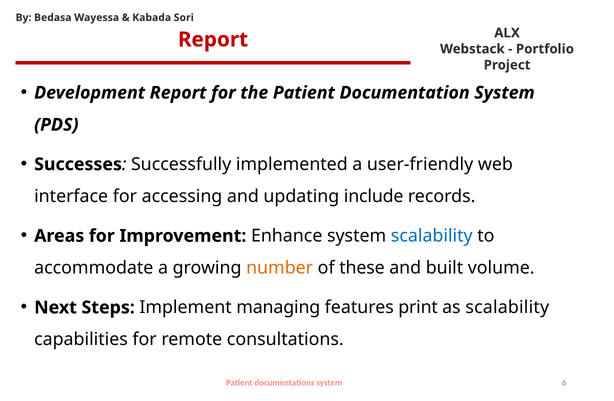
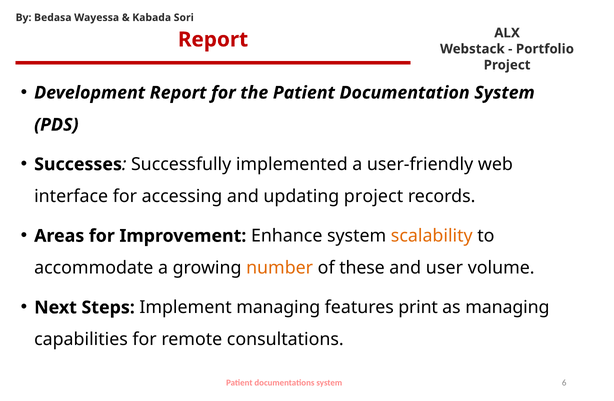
updating include: include -> project (374, 196)
scalability colour: blue -> orange (432, 236)
built: built -> user (444, 268)
as scalability: scalability -> managing (507, 307)
